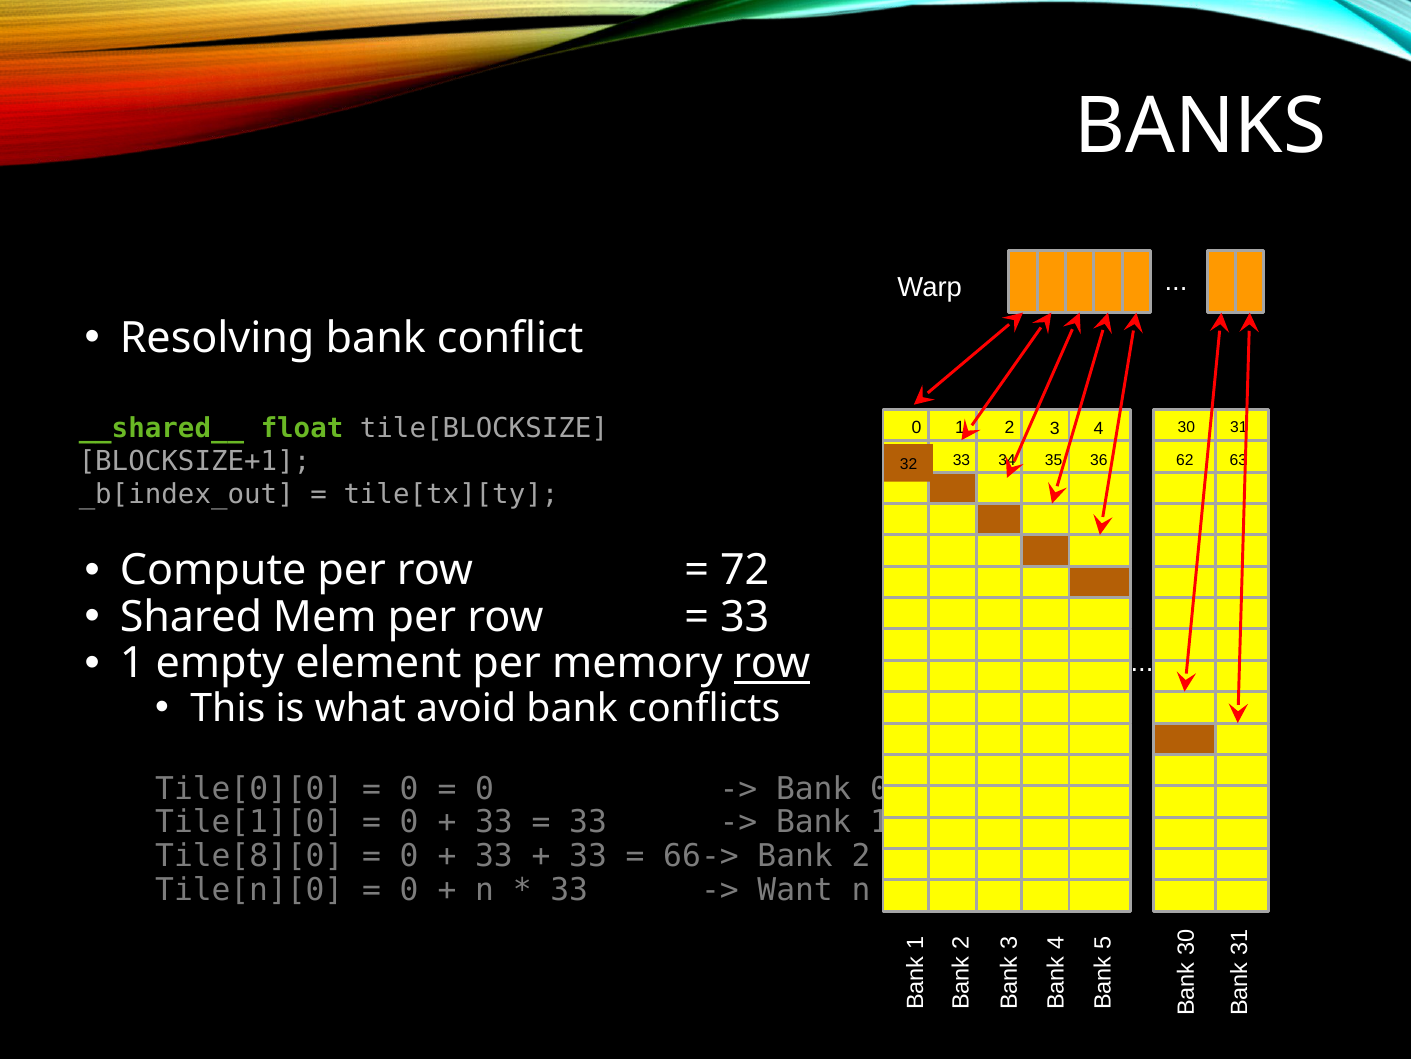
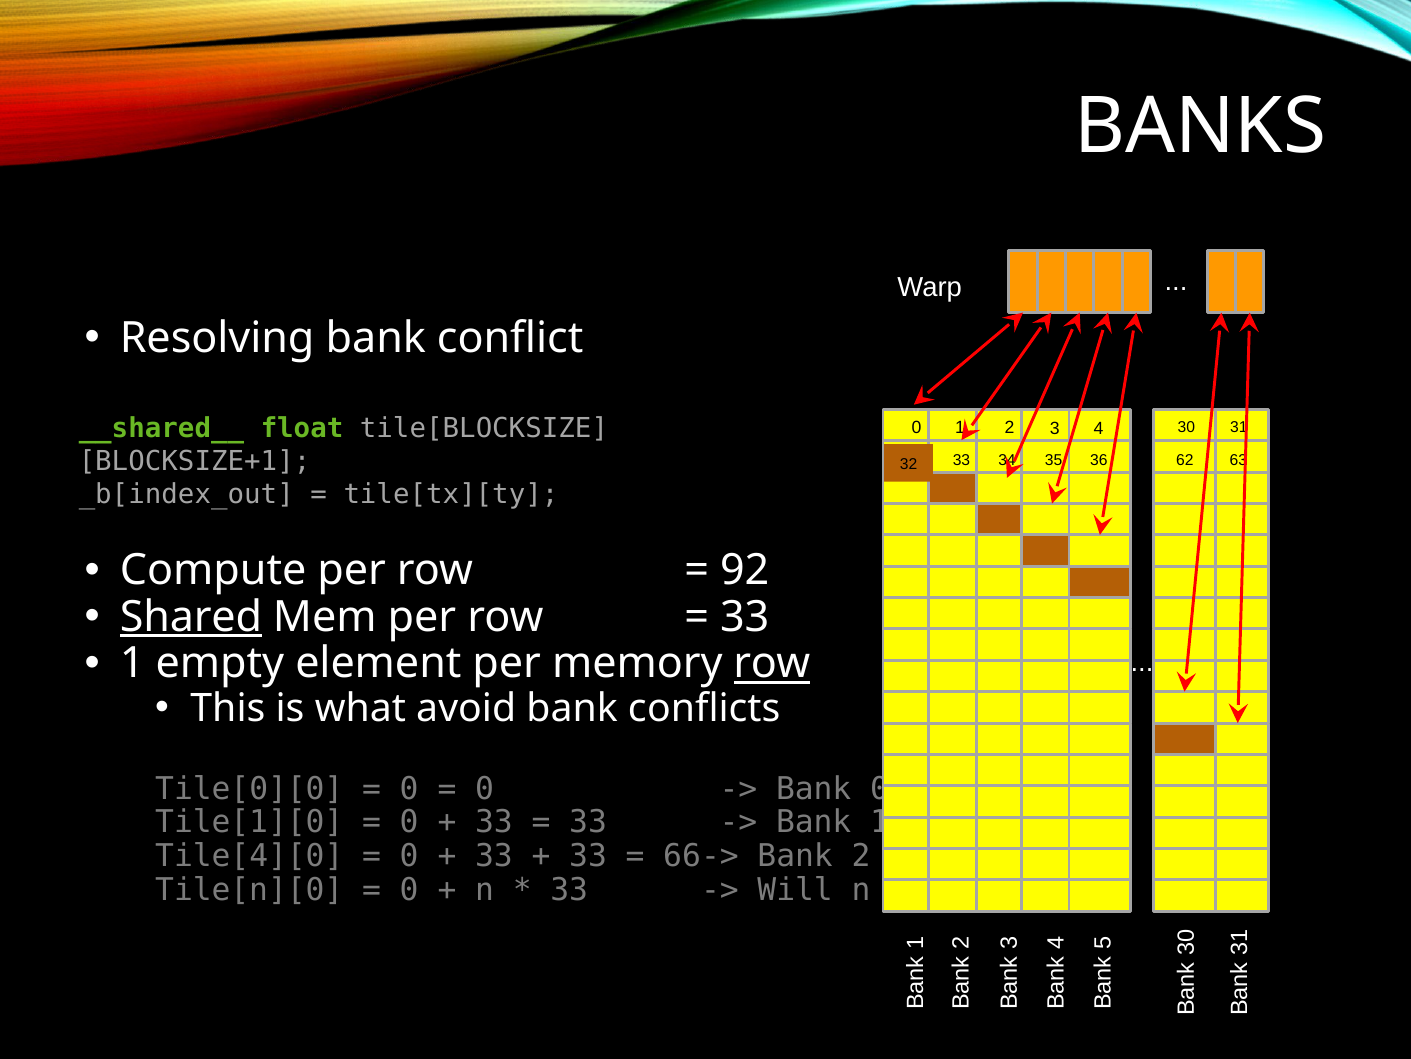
72: 72 -> 92 (745, 570)
Shared underline: none -> present (191, 617)
Tile[8][0: Tile[8][0 -> Tile[4][0 (249, 856)
Want: Want -> Will (795, 890)
